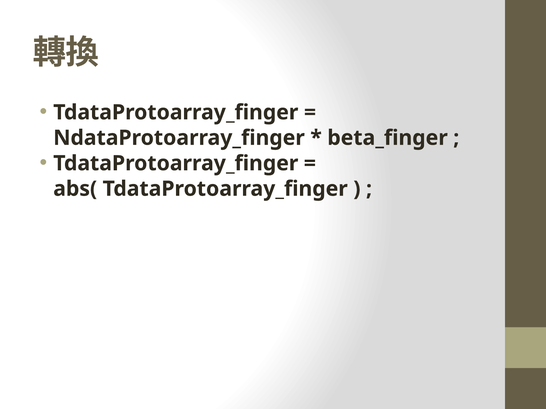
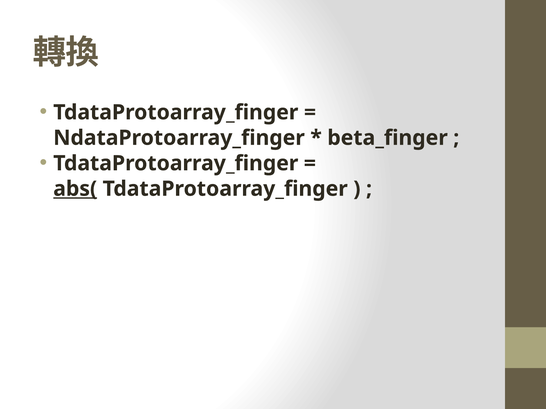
abs( underline: none -> present (75, 189)
